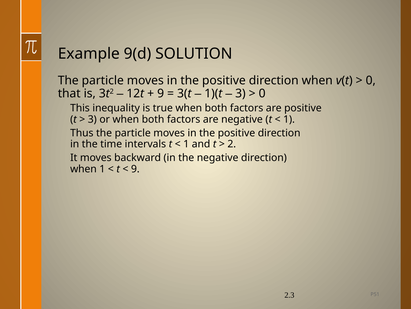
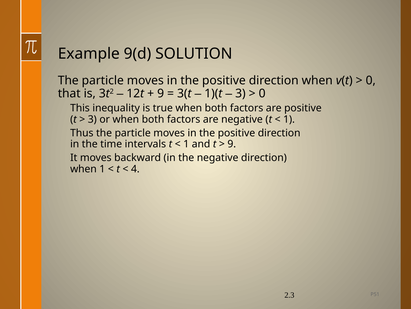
2: 2 -> 9 (232, 144)
9: 9 -> 4 (135, 169)
